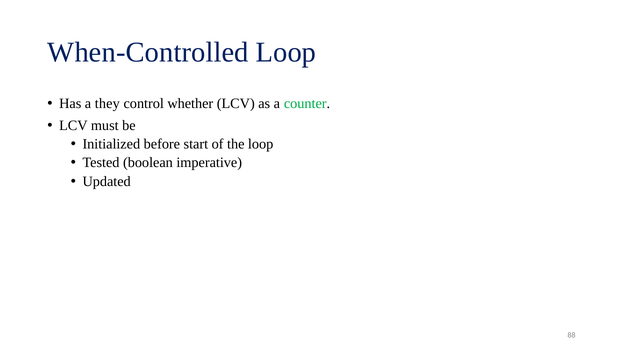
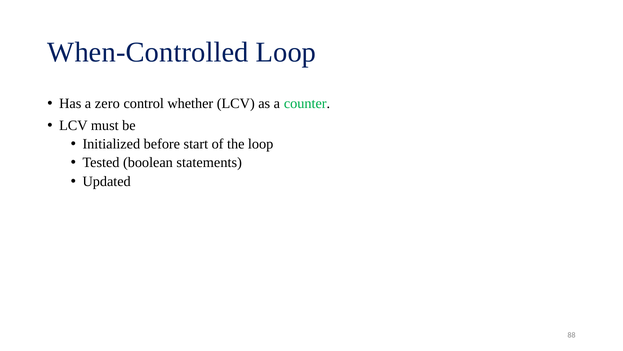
they: they -> zero (107, 103)
imperative: imperative -> statements (209, 162)
